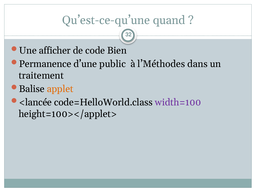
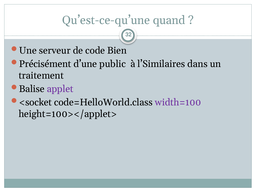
afficher: afficher -> serveur (55, 50)
Permanence: Permanence -> Précisément (45, 64)
l’Méthodes: l’Méthodes -> l’Similaires (161, 64)
applet colour: orange -> purple (60, 89)
<lancée: <lancée -> <socket (35, 102)
